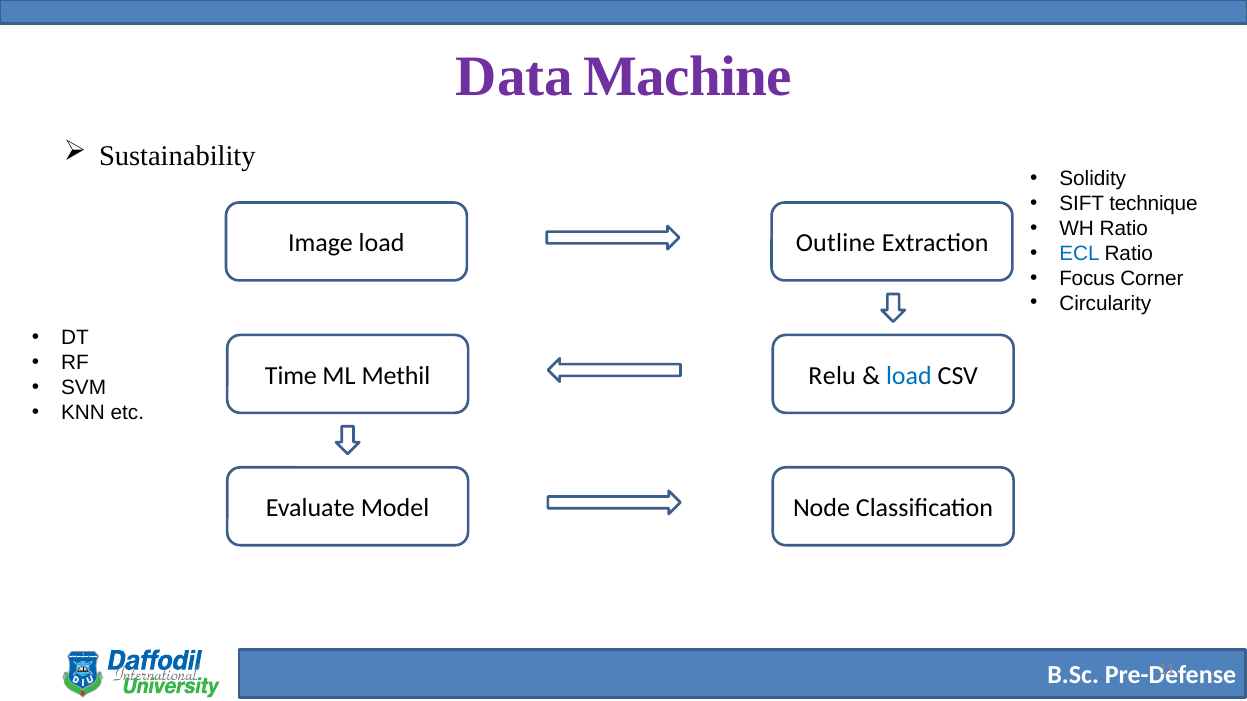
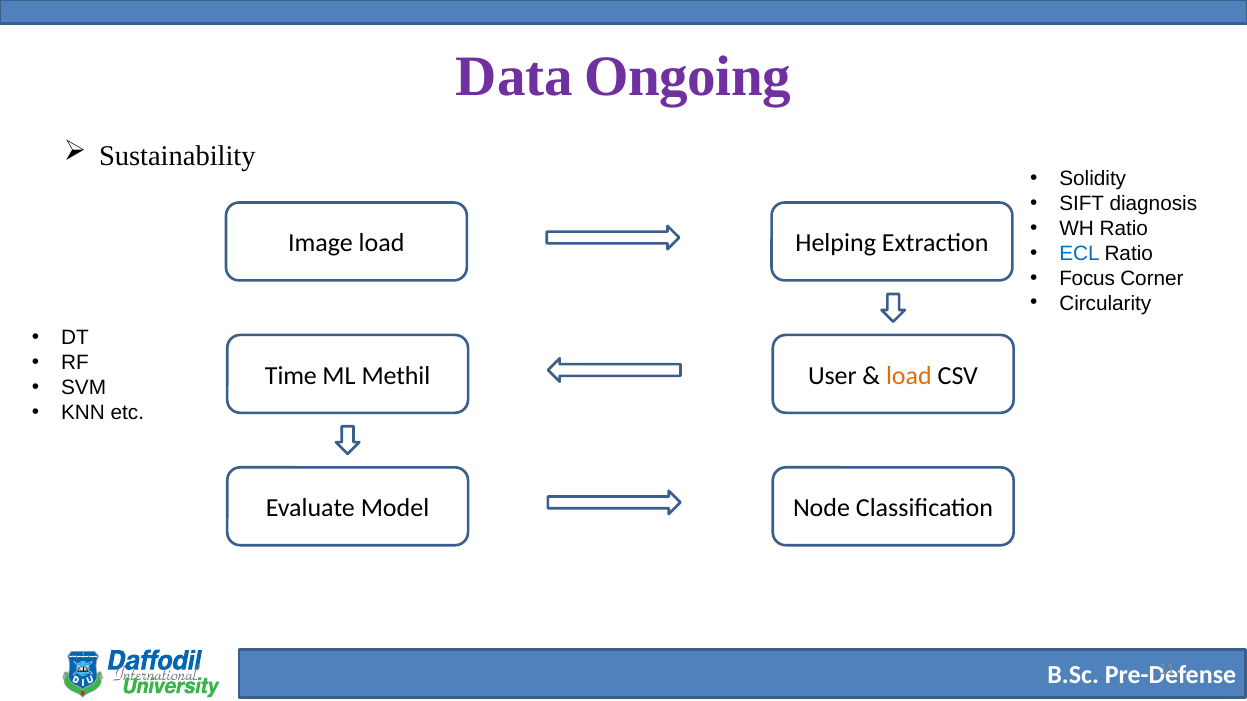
Machine: Machine -> Ongoing (688, 76)
technique: technique -> diagnosis (1153, 204)
Outline: Outline -> Helping (836, 243)
Relu: Relu -> User (832, 376)
load colour: blue -> orange (909, 376)
